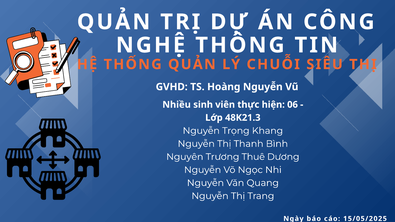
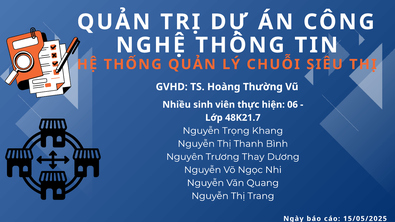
Hoàng Nguyễn: Nguyễn -> Thường (263, 87)
48K21.3: 48K21.3 -> 48K21.7 (243, 118)
Thuê: Thuê -> Thay (253, 157)
